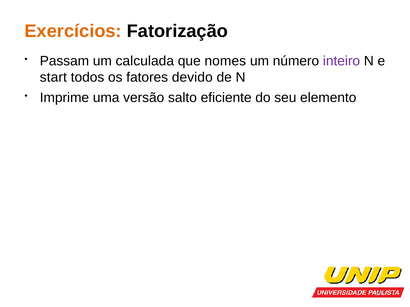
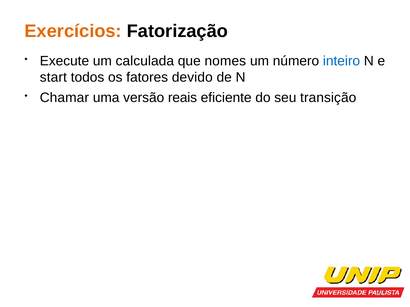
Passam: Passam -> Execute (64, 61)
inteiro colour: purple -> blue (342, 61)
Imprime: Imprime -> Chamar (64, 98)
salto: salto -> reais (183, 98)
elemento: elemento -> transição (328, 98)
